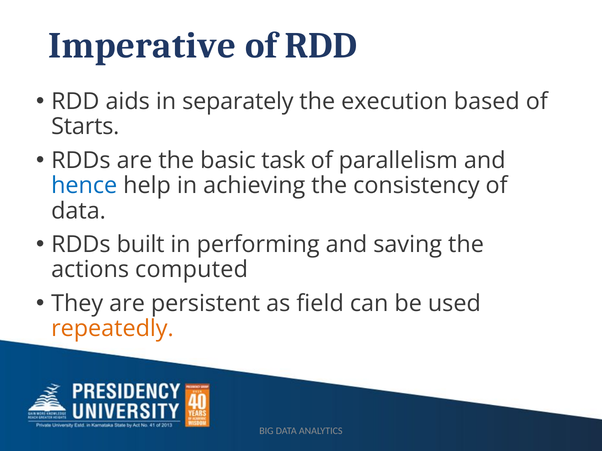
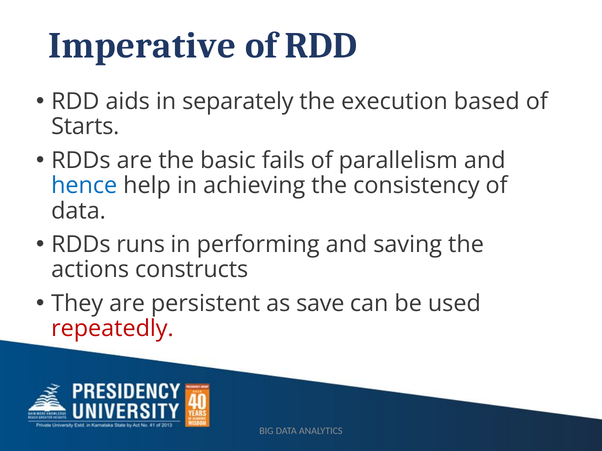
task: task -> fails (283, 160)
built: built -> runs (141, 245)
computed: computed -> constructs (192, 270)
field: field -> save (320, 304)
repeatedly colour: orange -> red (112, 329)
